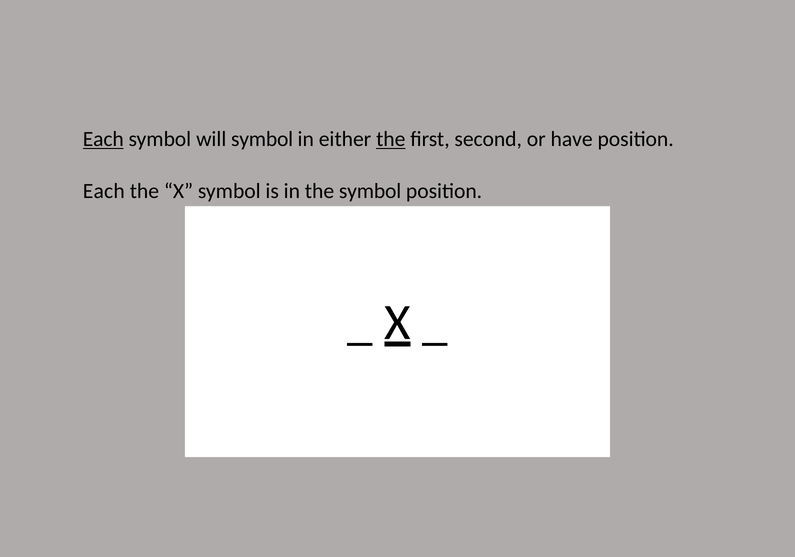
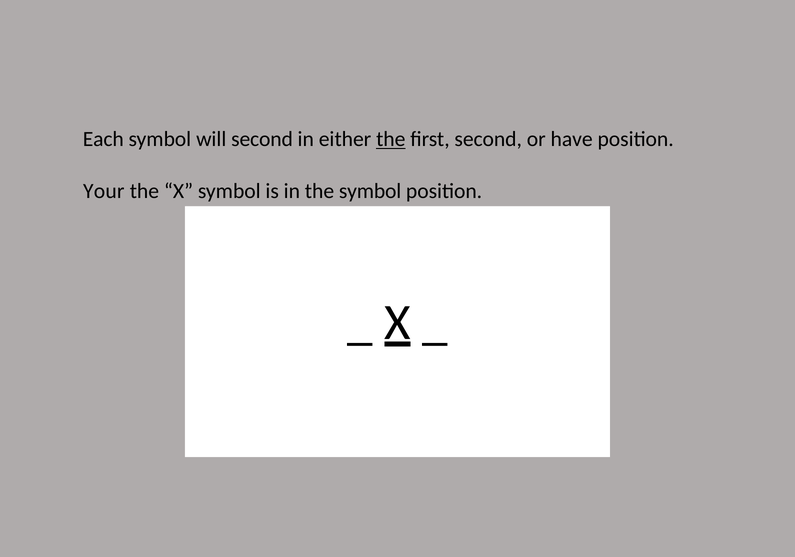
Each underline: present -> none (103, 139)
will symbol: symbol -> second (262, 139)
Each: Each -> Your (104, 191)
